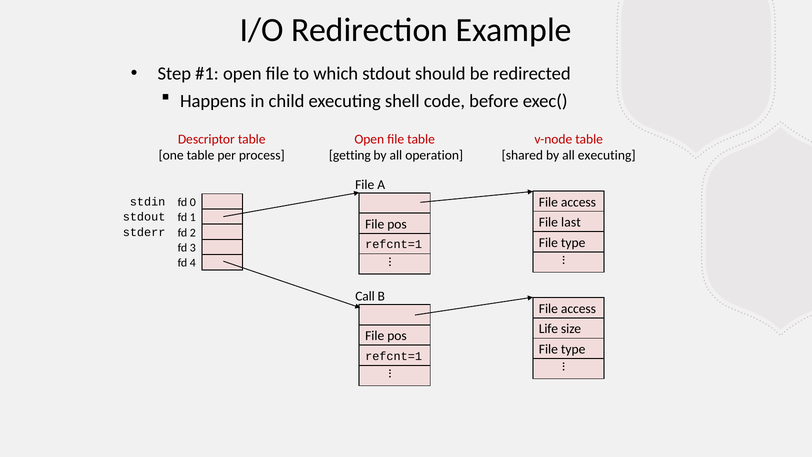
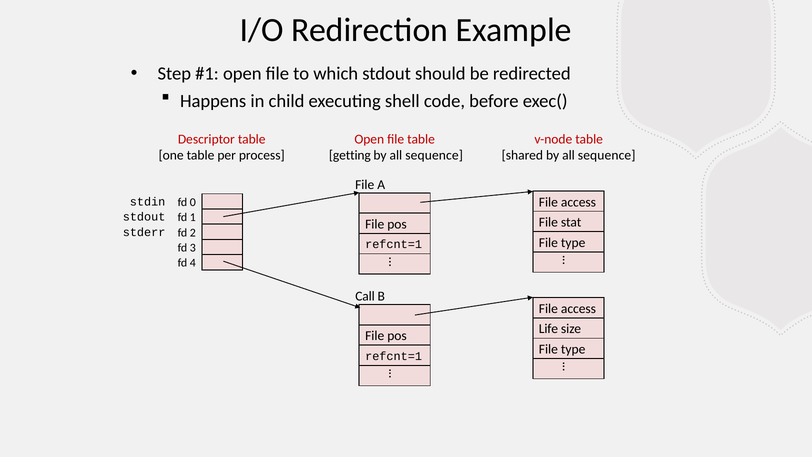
operation: operation -> sequence (434, 155)
shared by all executing: executing -> sequence (607, 155)
last: last -> stat (571, 222)
